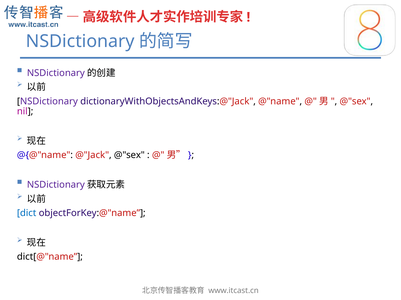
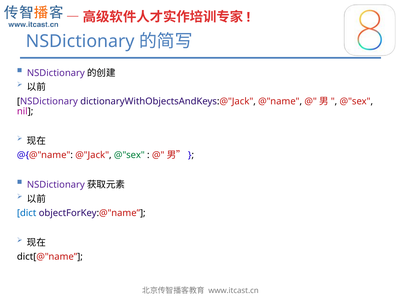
@"sex colour: black -> green (129, 156)
